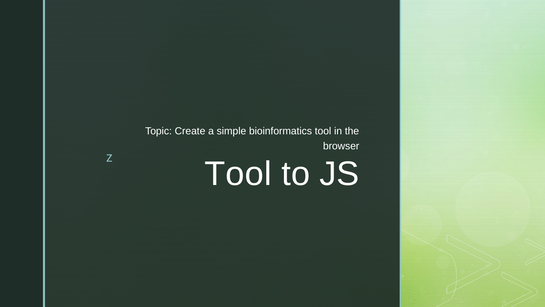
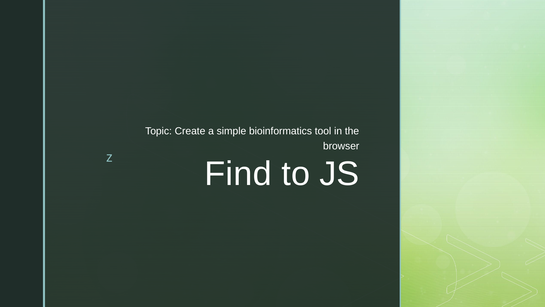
Tool: Tool -> Find (238, 174)
